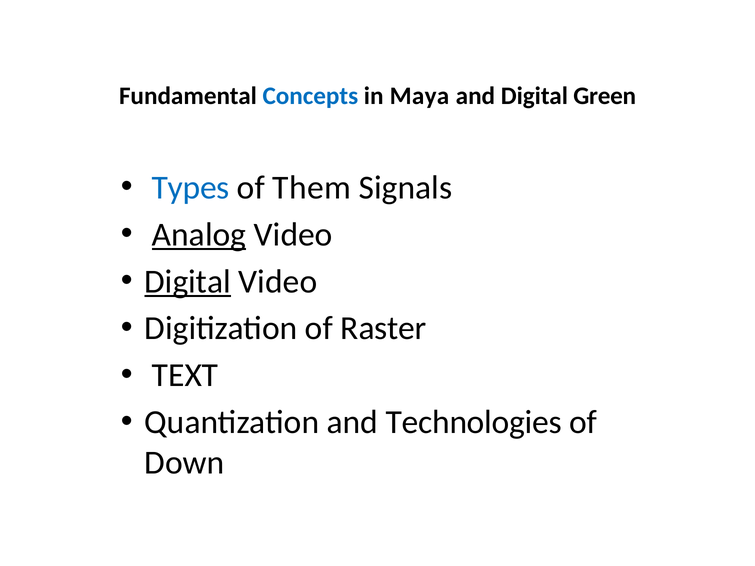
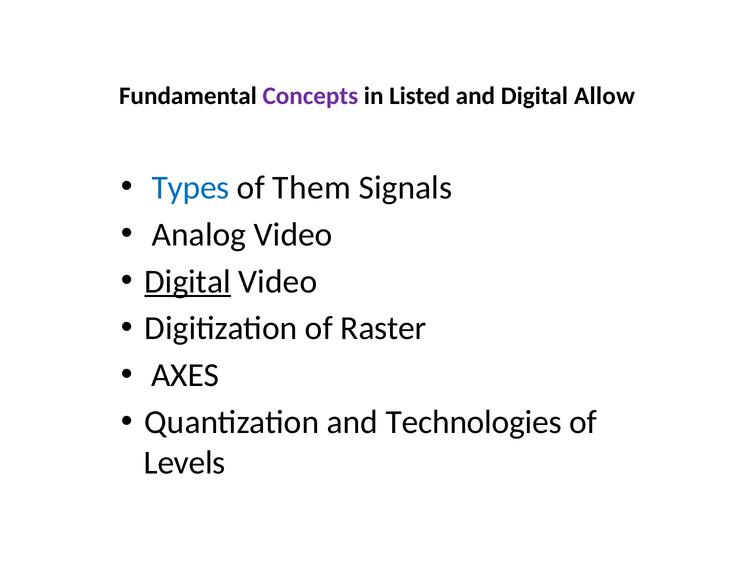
Concepts colour: blue -> purple (310, 96)
Maya: Maya -> Listed (420, 96)
Green: Green -> Allow (604, 96)
Analog underline: present -> none (199, 235)
TEXT: TEXT -> AXES (185, 376)
Down: Down -> Levels (185, 463)
